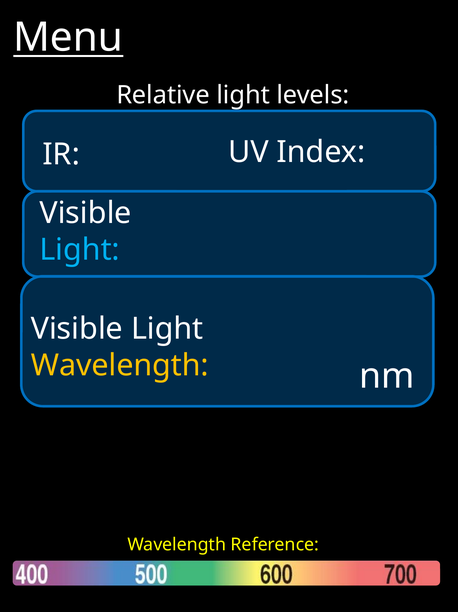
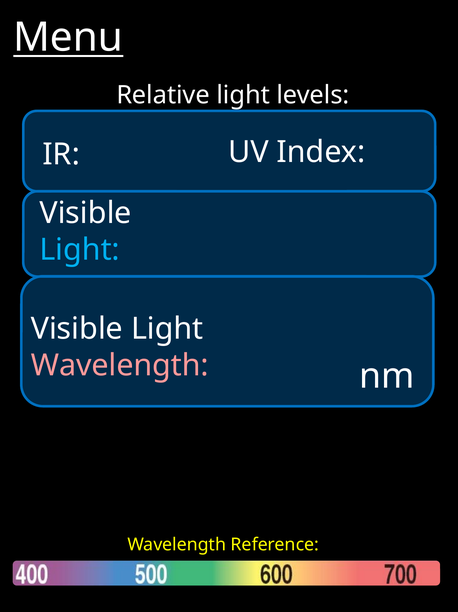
Wavelength colour: yellow -> pink (120, 365)
